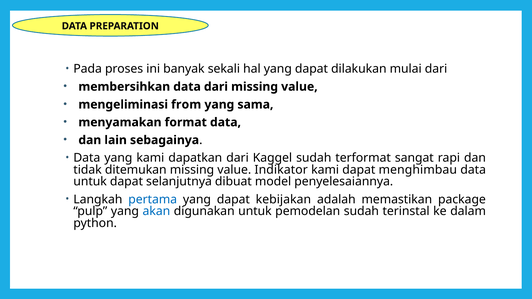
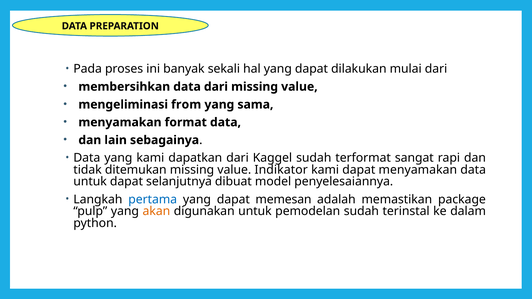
dapat menghimbau: menghimbau -> menyamakan (418, 170)
kebijakan: kebijakan -> memesan (284, 200)
akan colour: blue -> orange (156, 211)
